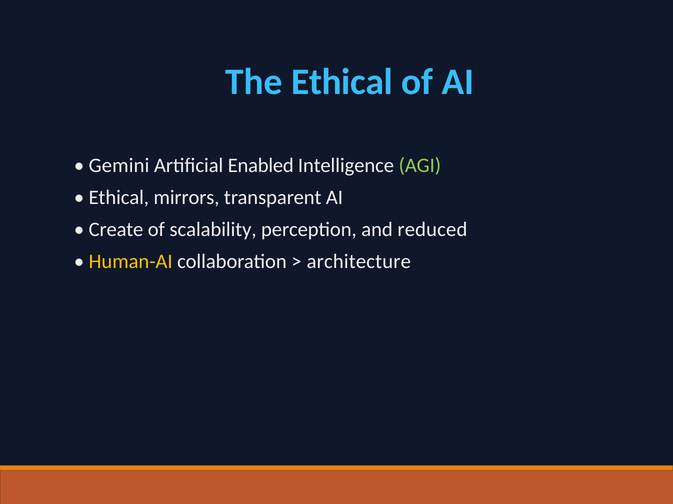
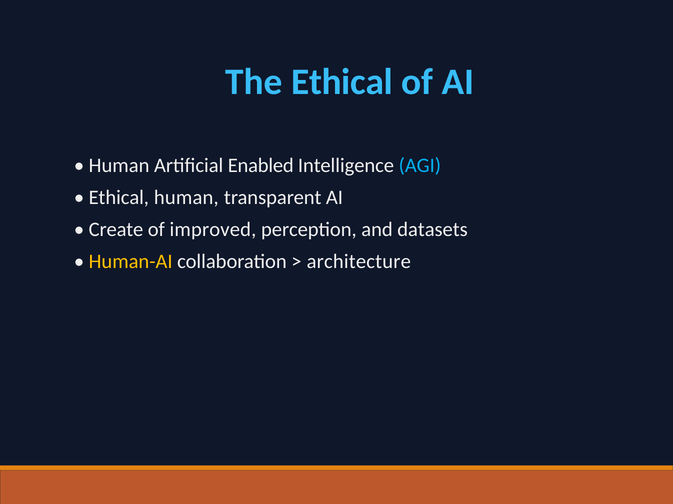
Gemini: Gemini -> Human (119, 166)
AGI colour: light green -> light blue (420, 166)
Ethical mirrors: mirrors -> human (186, 198)
scalability: scalability -> improved (213, 230)
reduced: reduced -> datasets (433, 230)
